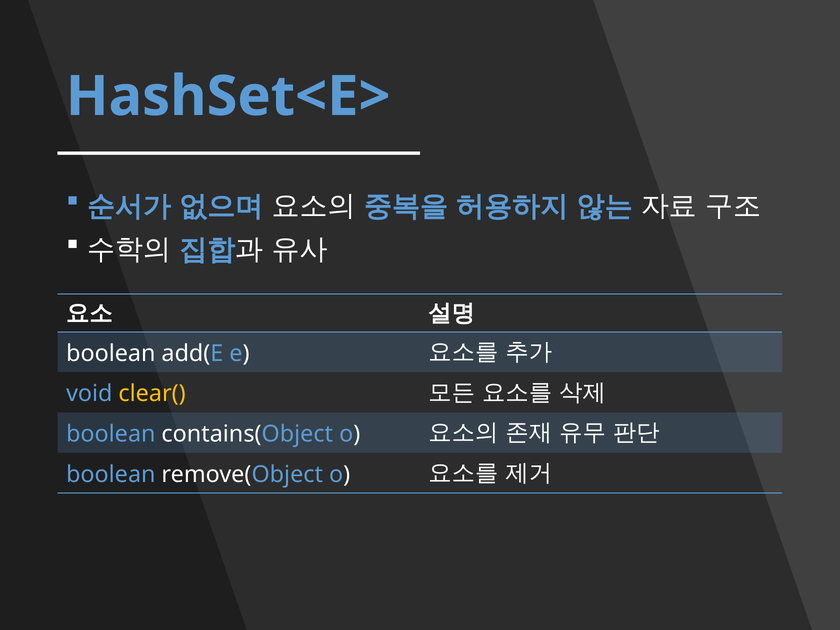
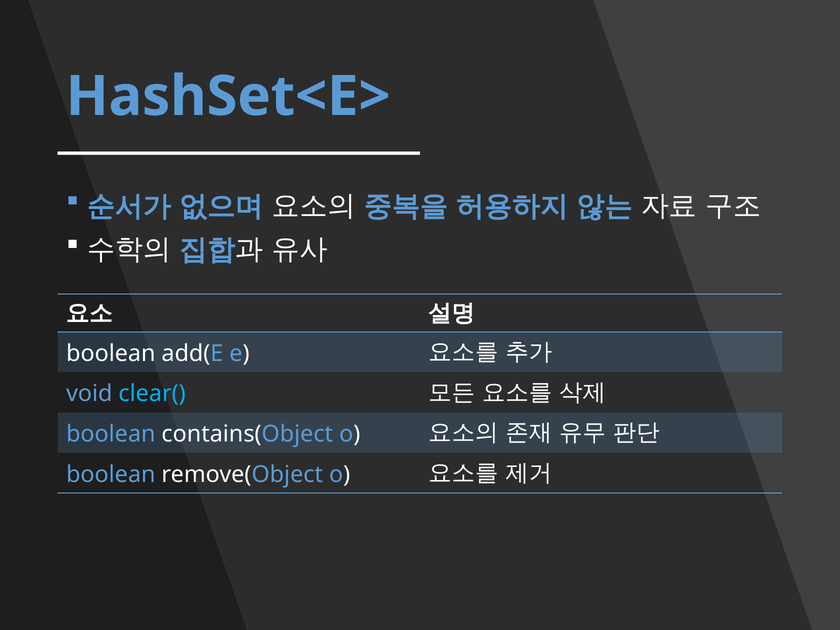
clear( colour: yellow -> light blue (152, 394)
